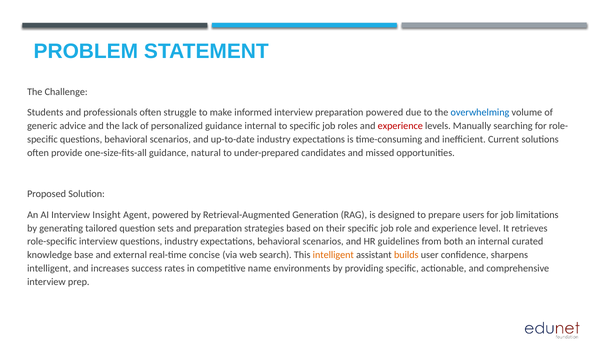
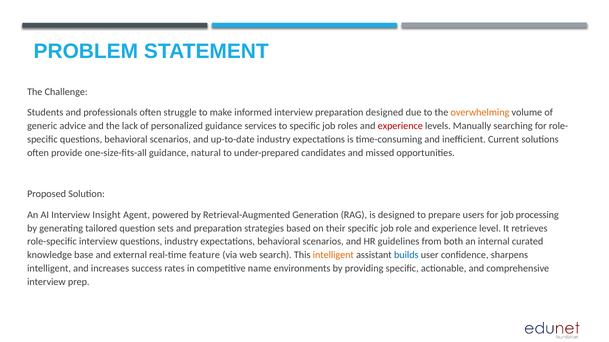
preparation powered: powered -> designed (385, 113)
overwhelming colour: blue -> orange (480, 113)
guidance internal: internal -> services (261, 126)
limitations: limitations -> processing (537, 215)
concise: concise -> feature (204, 255)
builds colour: orange -> blue (406, 255)
